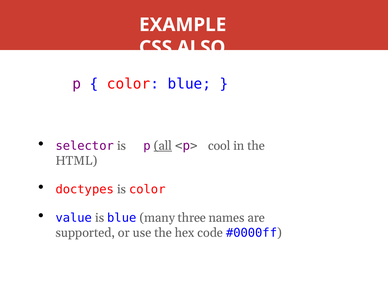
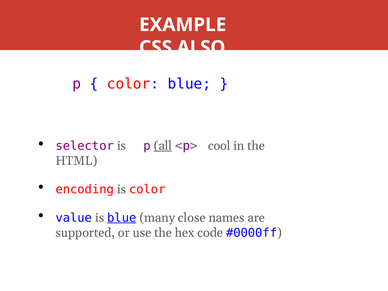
doctypes: doctypes -> encoding (85, 189)
blue underline: none -> present (122, 218)
three: three -> close (192, 218)
